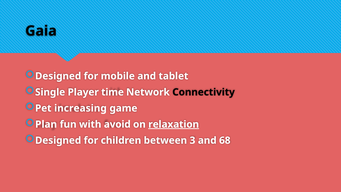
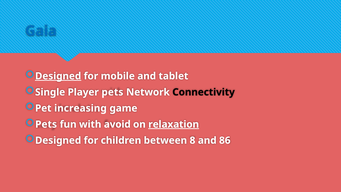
Gaia colour: black -> blue (41, 31)
Designed underline: none -> present (58, 76)
Player time: time -> pets (112, 92)
Plan: Plan -> Pets (46, 124)
3: 3 -> 8 (192, 140)
68: 68 -> 86 (225, 140)
